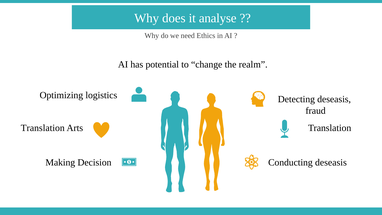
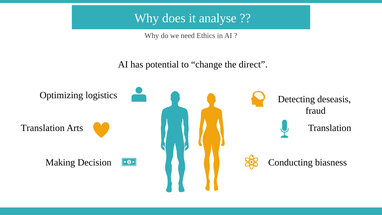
realm: realm -> direct (253, 64)
Conducting deseasis: deseasis -> biasness (331, 162)
